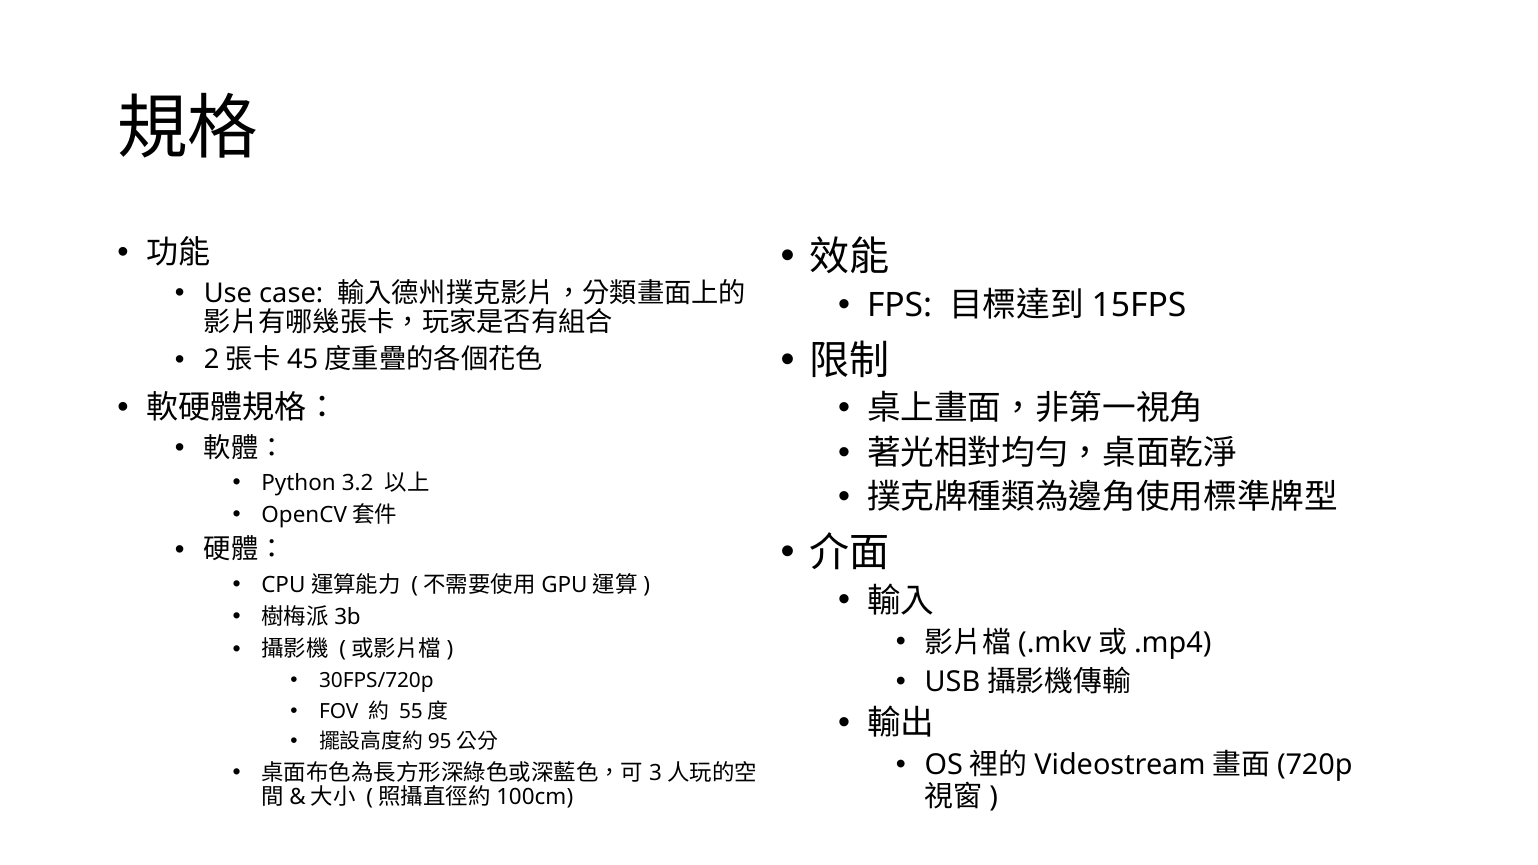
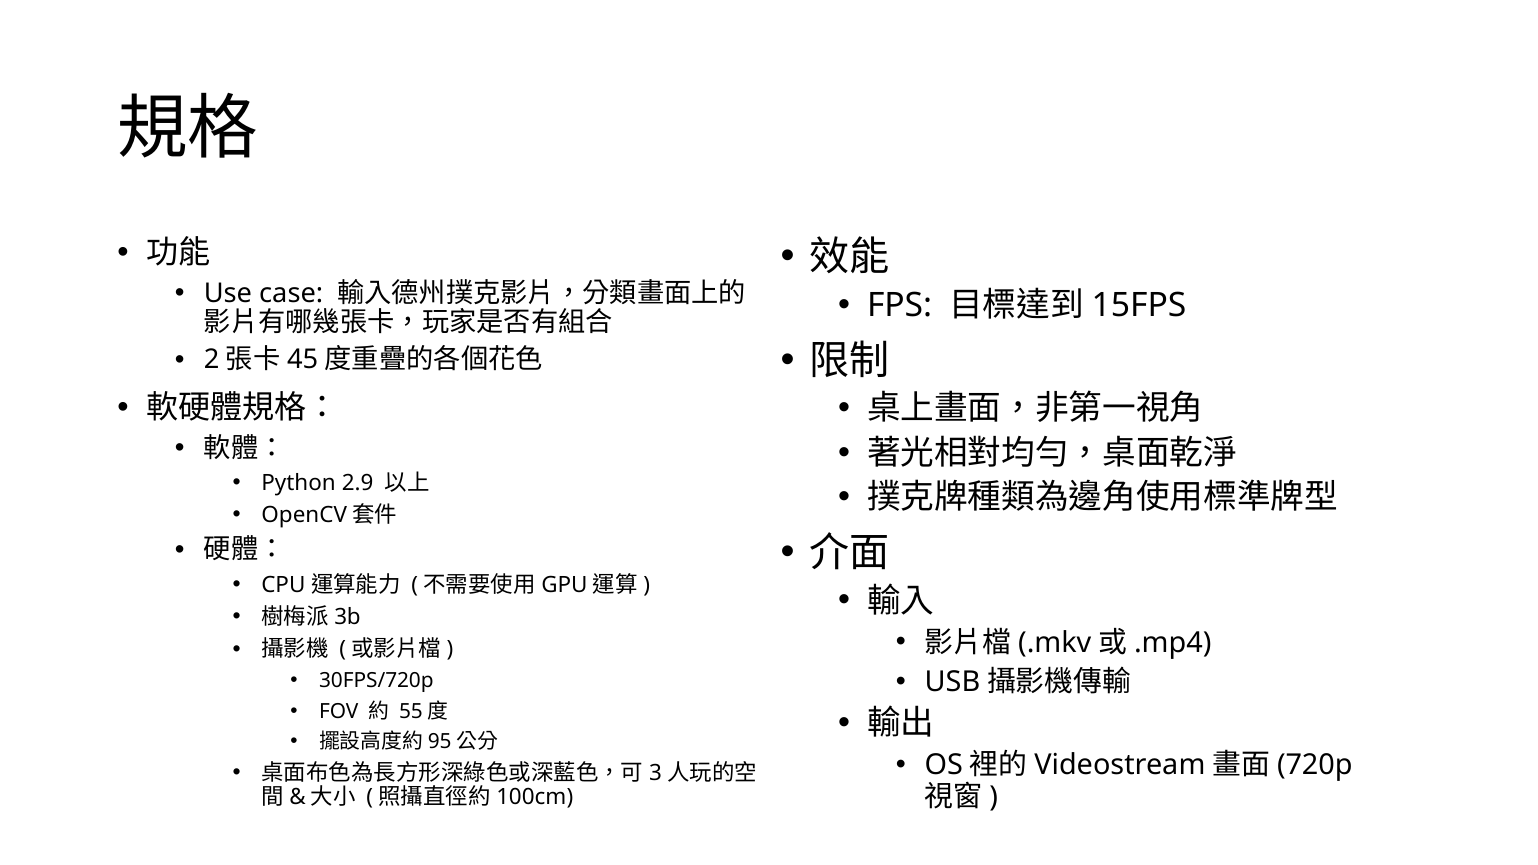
3.2: 3.2 -> 2.9 (358, 483)
